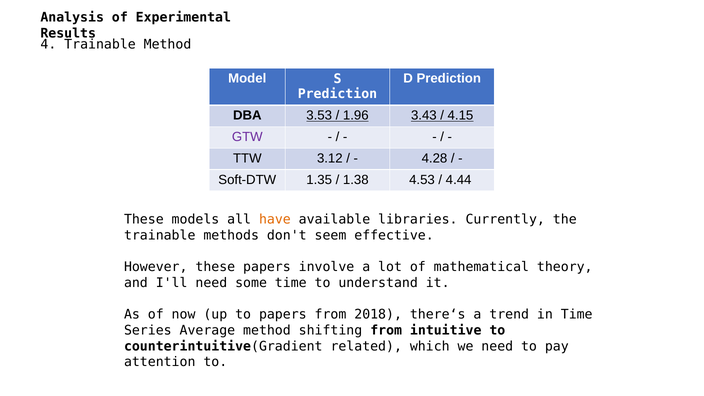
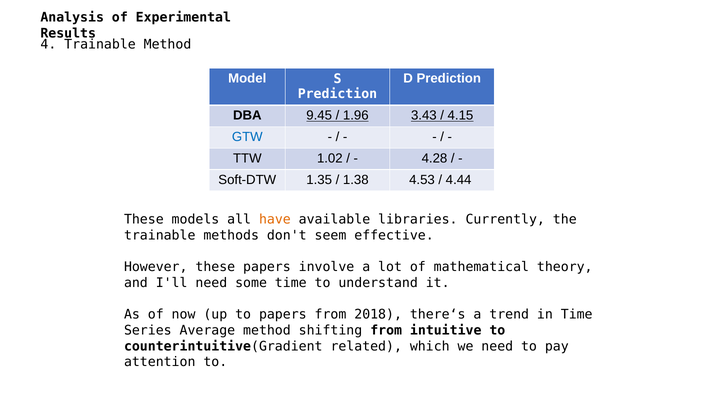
3.53: 3.53 -> 9.45 (319, 116)
GTW colour: purple -> blue (247, 137)
3.12: 3.12 -> 1.02 (330, 158)
